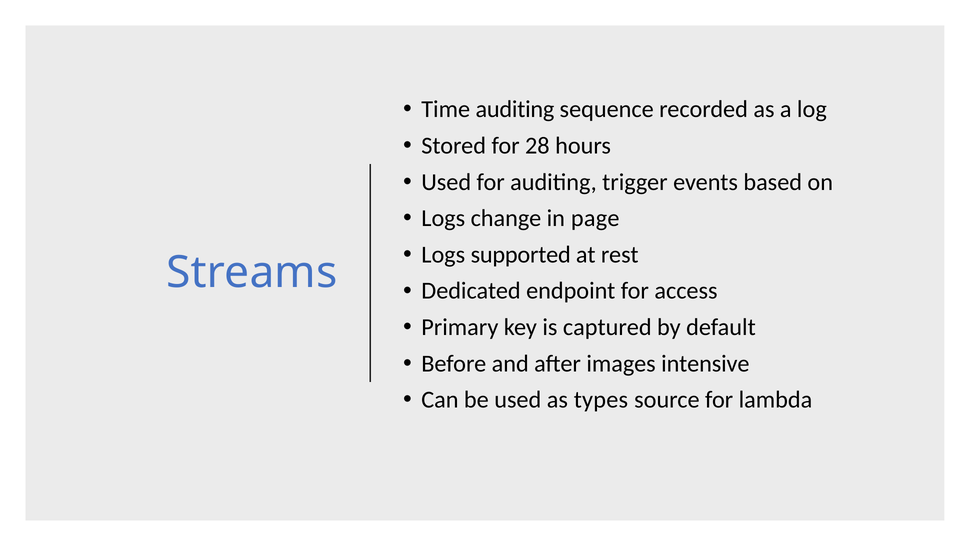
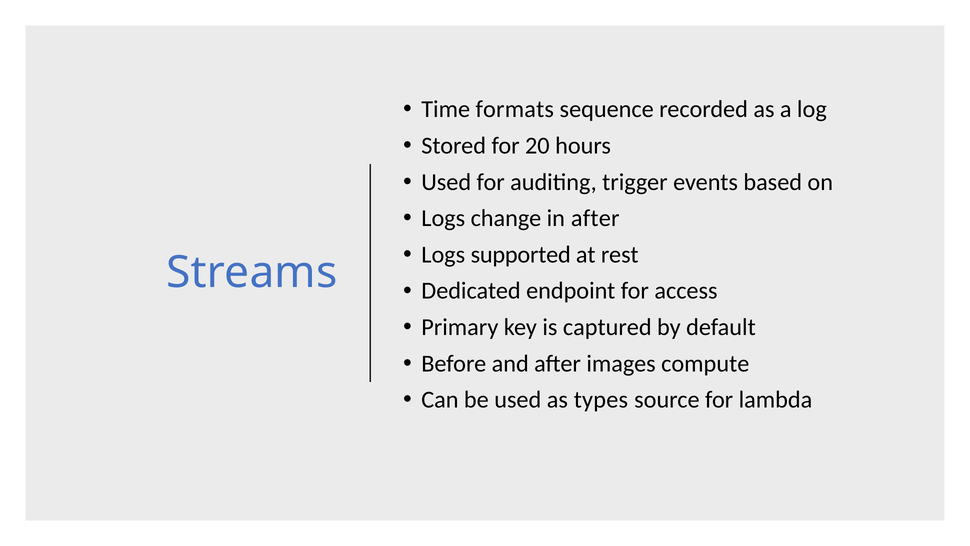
Time auditing: auditing -> formats (515, 109)
28: 28 -> 20 (537, 146)
in page: page -> after (595, 218)
intensive: intensive -> compute (705, 363)
